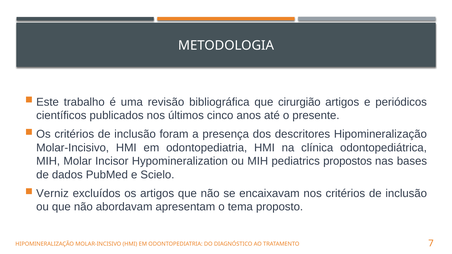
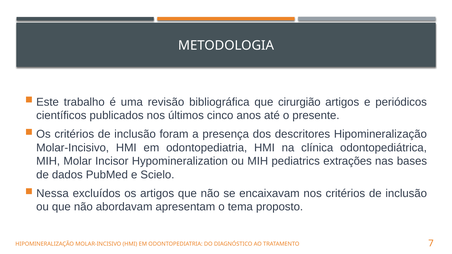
propostos: propostos -> extrações (348, 161)
Verniz: Verniz -> Nessa (53, 194)
